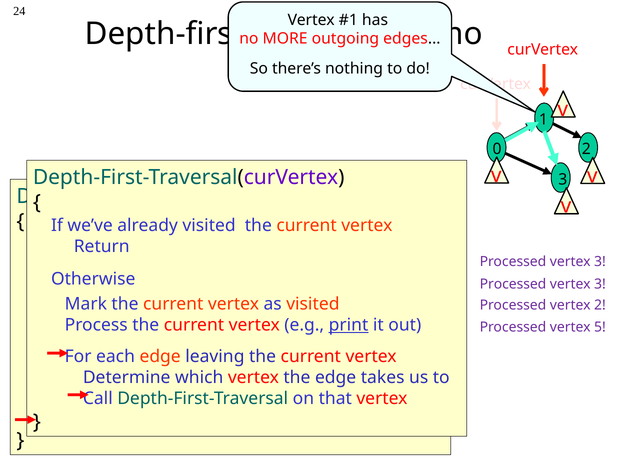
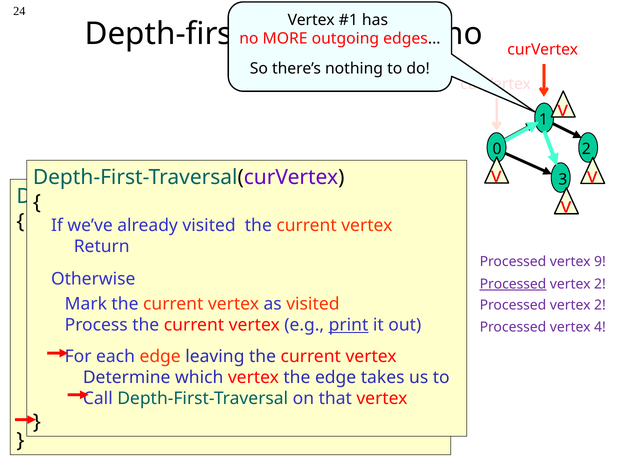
3: 3 -> 9 (600, 262)
Processed underline: none -> present (513, 284)
3: 3 -> 2 (600, 284)
5: 5 -> 4 (600, 328)
